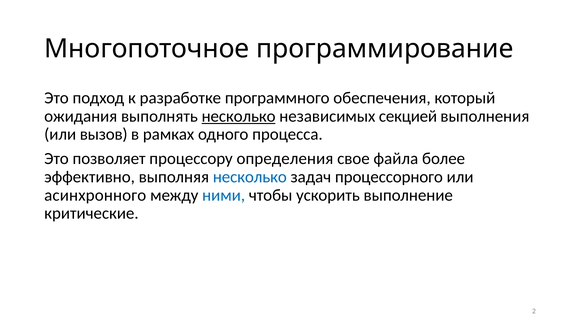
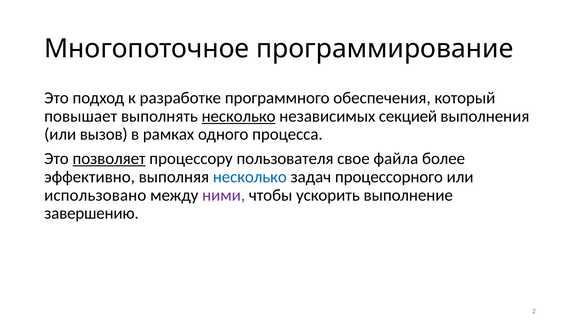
ожидания: ожидания -> повышает (81, 116)
позволяет underline: none -> present (109, 159)
определения: определения -> пользователя (285, 159)
асинхронного: асинхронного -> использовано (95, 195)
ними colour: blue -> purple (224, 195)
критические: критические -> завершению (91, 214)
